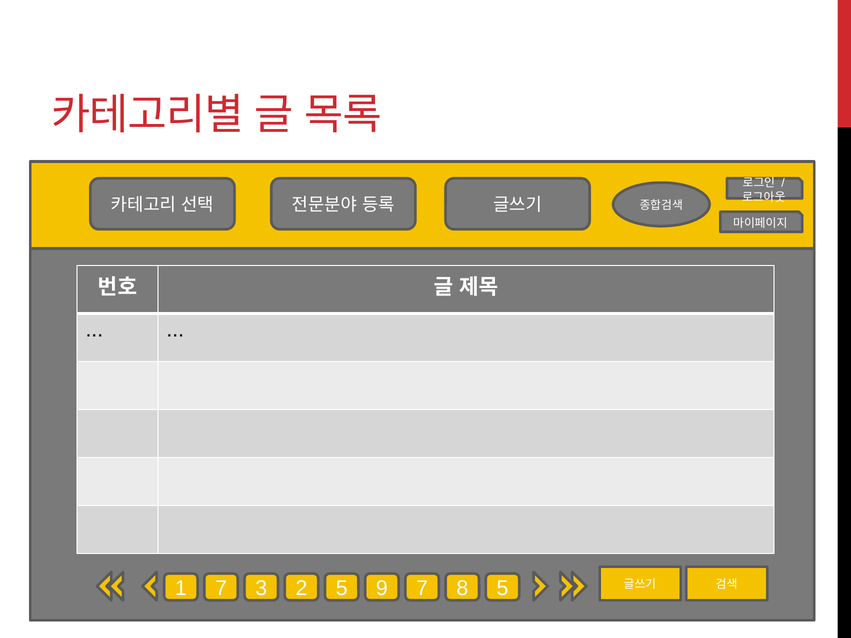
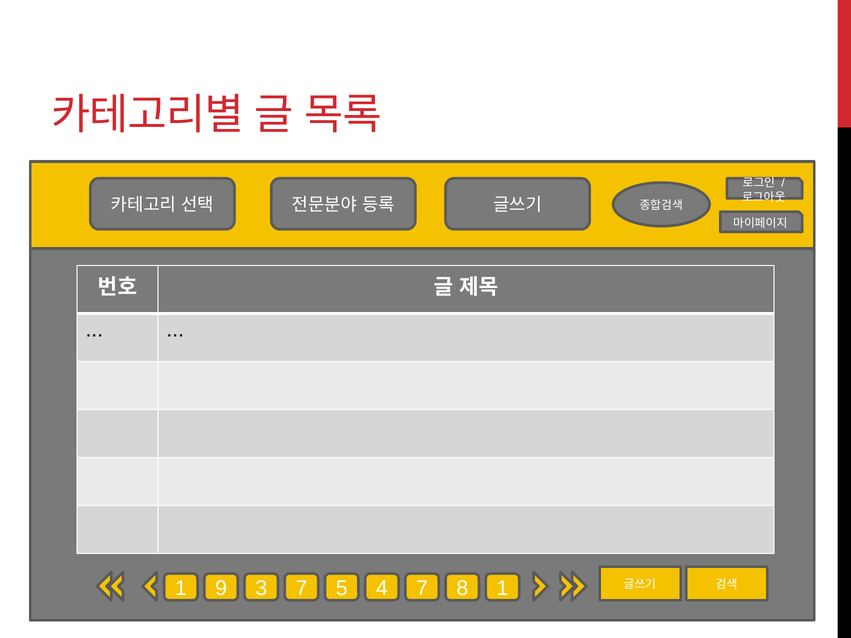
1 7: 7 -> 9 (221, 589)
3 2: 2 -> 7 (301, 589)
9: 9 -> 4 (382, 589)
8 5: 5 -> 1 (503, 589)
